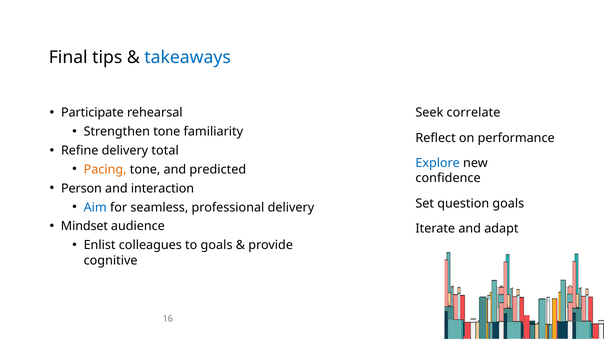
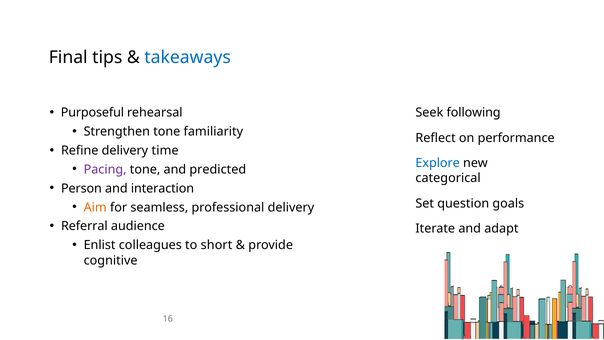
Participate: Participate -> Purposeful (92, 113)
correlate: correlate -> following (474, 113)
total: total -> time (165, 151)
Pacing colour: orange -> purple (105, 169)
confidence: confidence -> categorical (448, 178)
Aim colour: blue -> orange (95, 207)
Mindset: Mindset -> Referral (84, 226)
to goals: goals -> short (217, 245)
